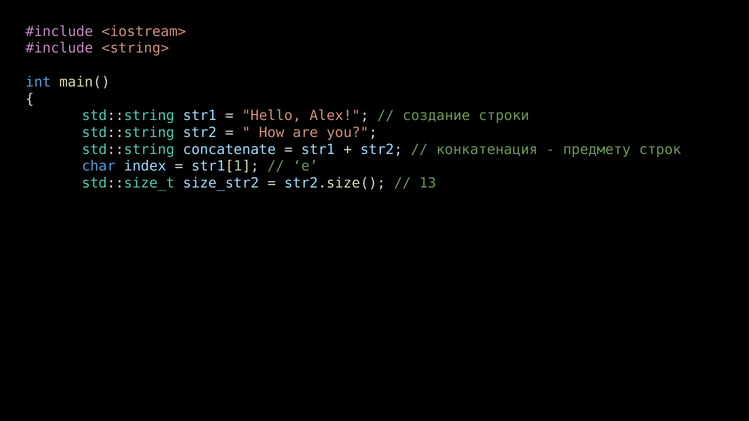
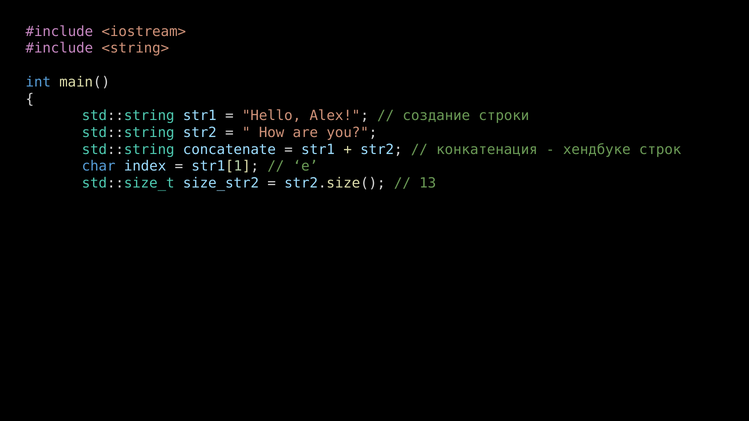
предмету: предмету -> хендбуке (597, 150)
